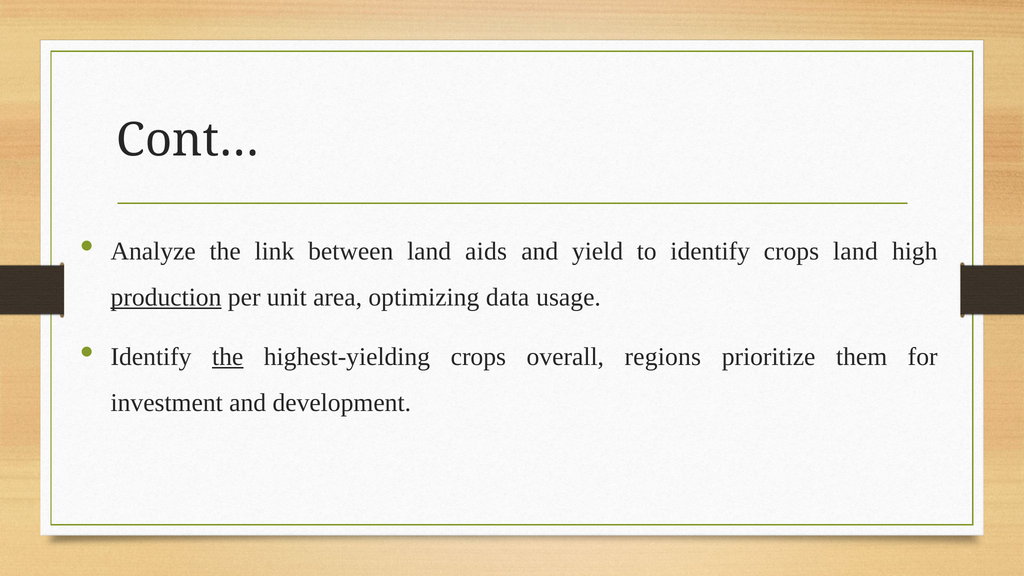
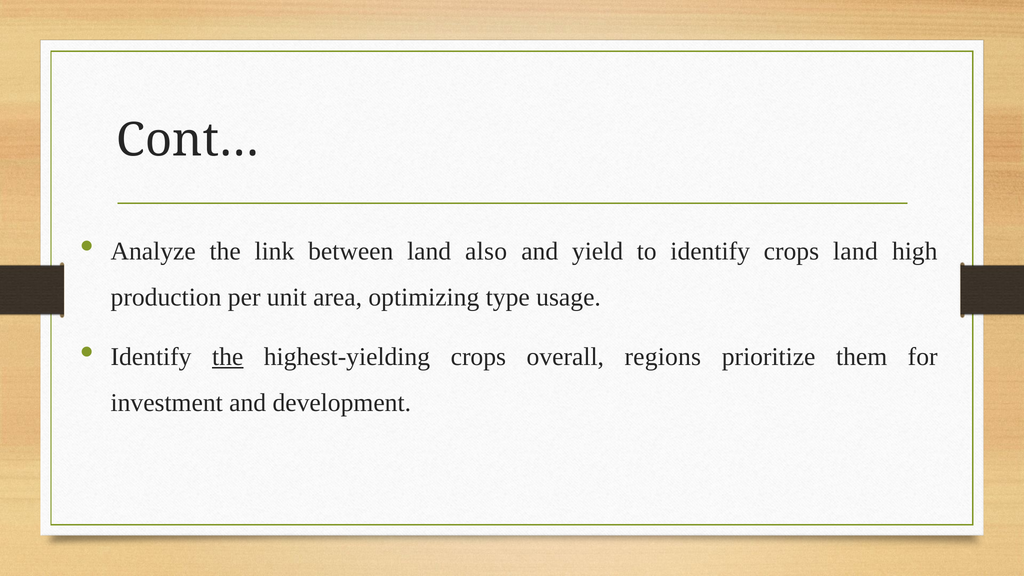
aids: aids -> also (486, 251)
production underline: present -> none (166, 297)
data: data -> type (508, 297)
